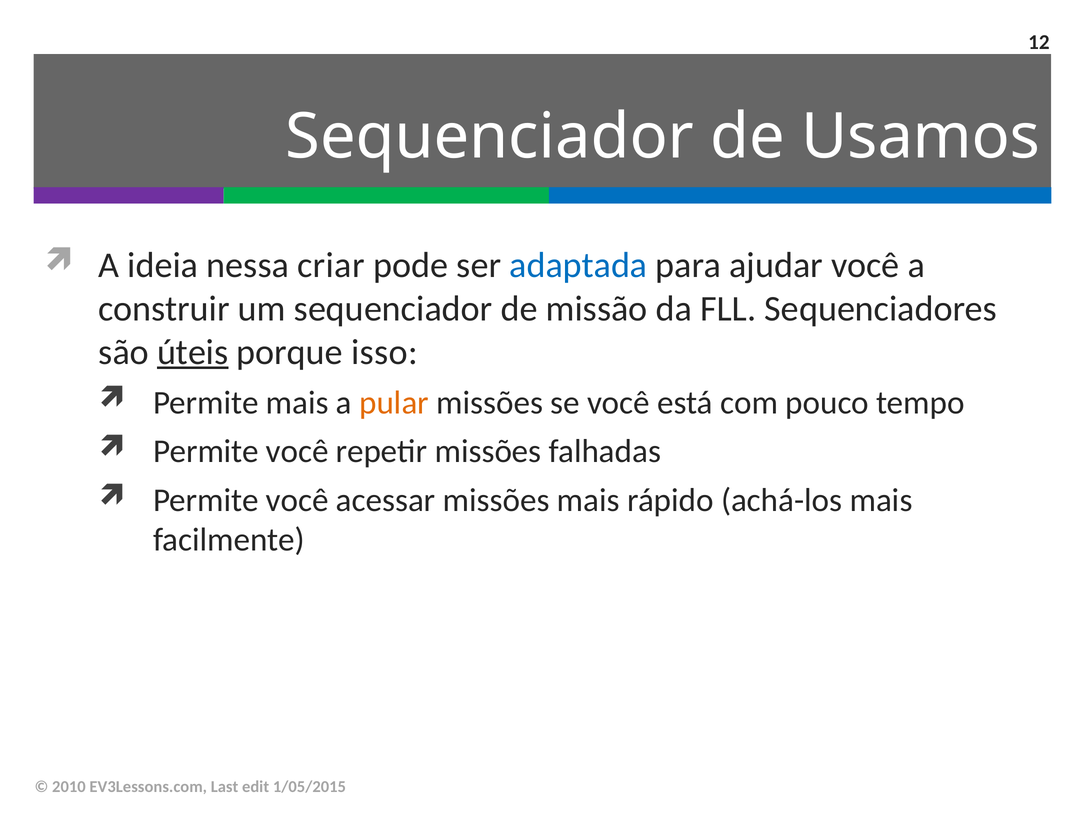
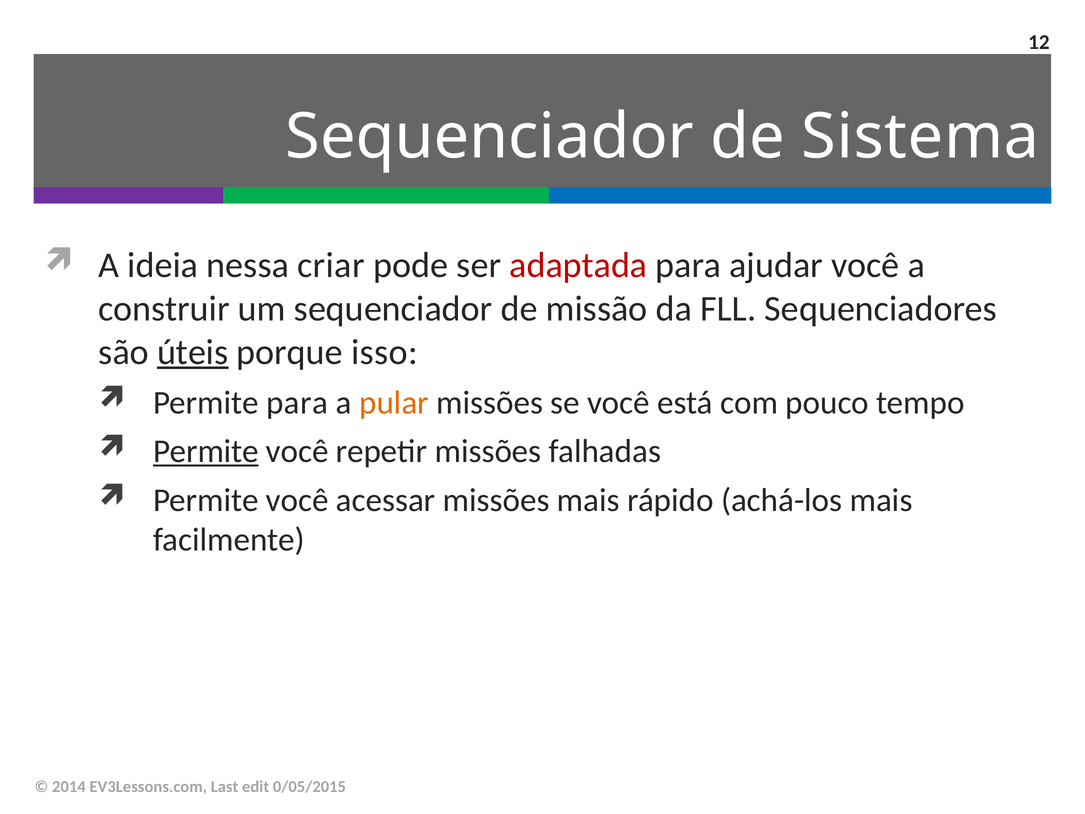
Usamos: Usamos -> Sistema (920, 137)
adaptada colour: blue -> red (578, 265)
Permite mais: mais -> para (297, 402)
Permite underline: none -> present (206, 451)
2010: 2010 -> 2014 (69, 786)
1/05/2015: 1/05/2015 -> 0/05/2015 (309, 786)
